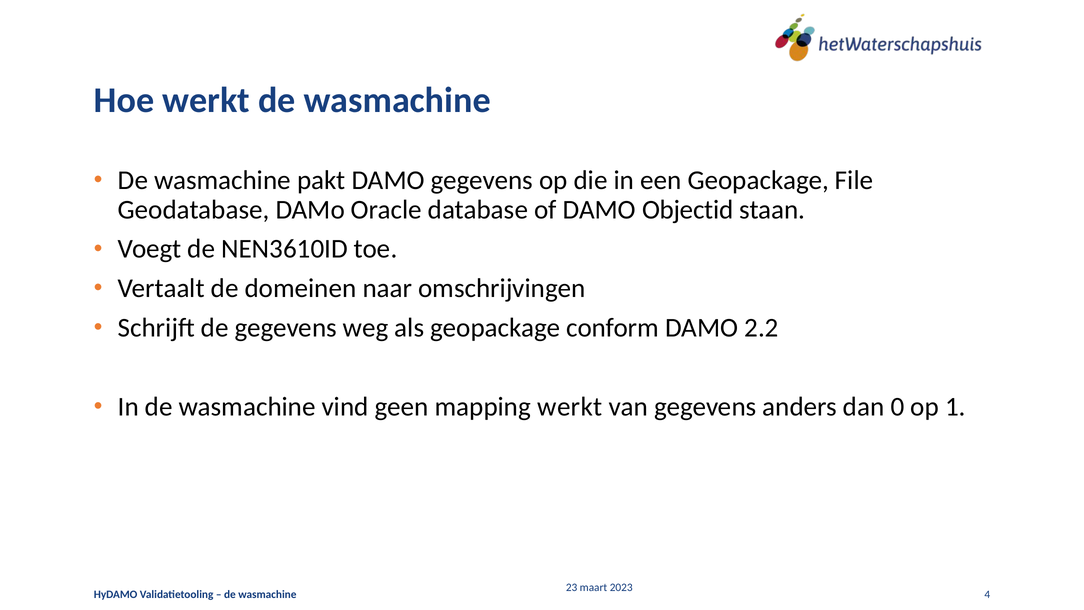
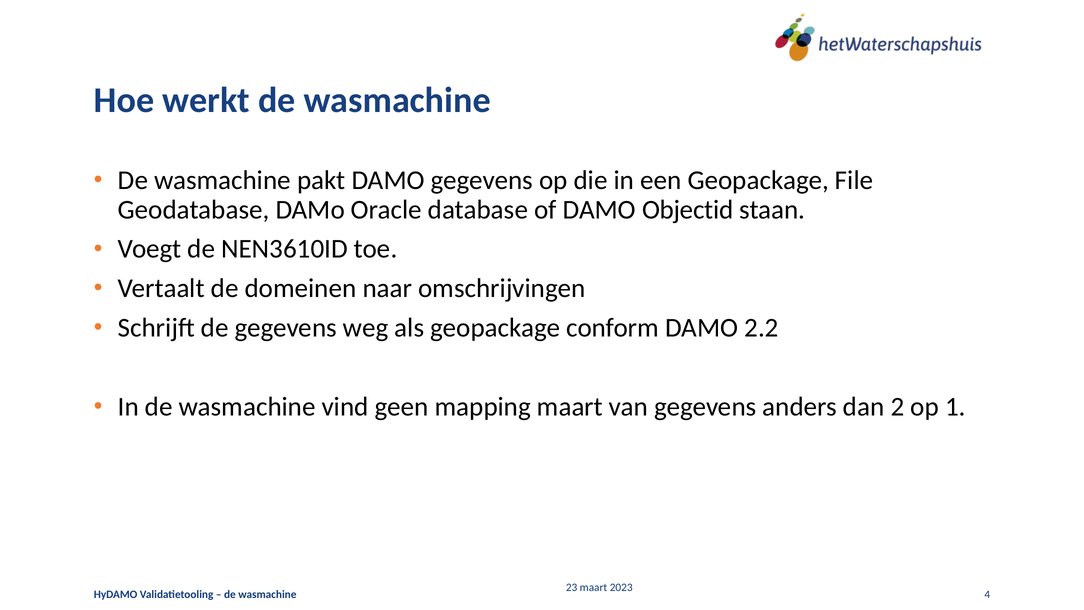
mapping werkt: werkt -> maart (570, 407)
0: 0 -> 2 (897, 407)
